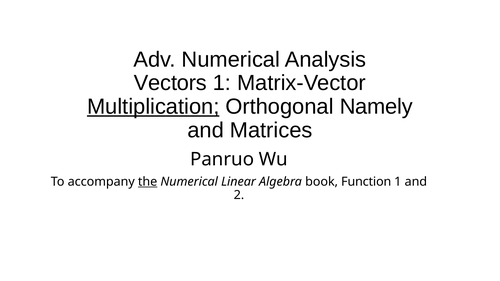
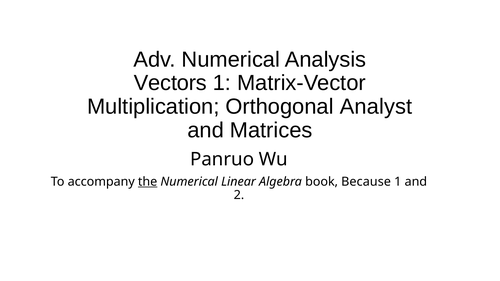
Multiplication underline: present -> none (153, 107)
Namely: Namely -> Analyst (376, 107)
Function: Function -> Because (366, 182)
